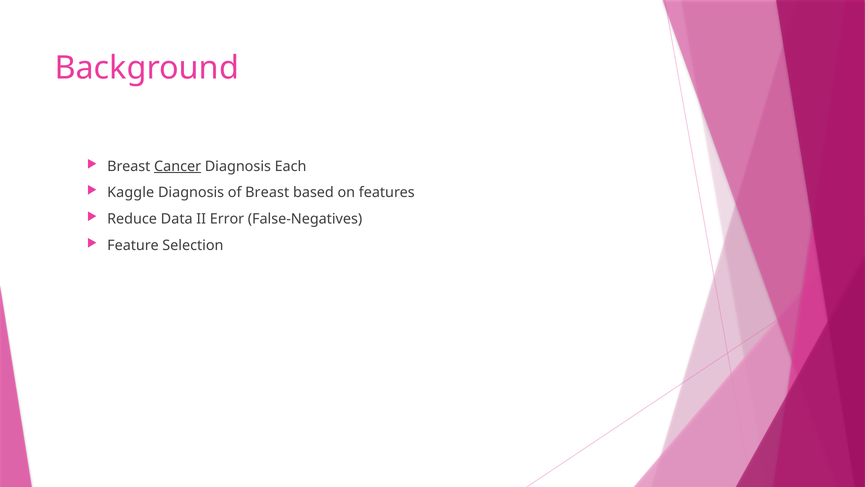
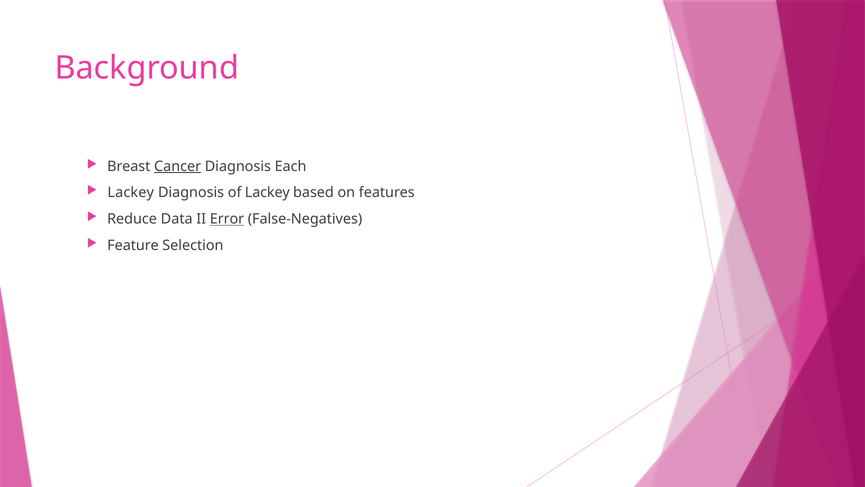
Kaggle: Kaggle -> Lackey (131, 193)
of Breast: Breast -> Lackey (267, 193)
Error underline: none -> present (227, 219)
